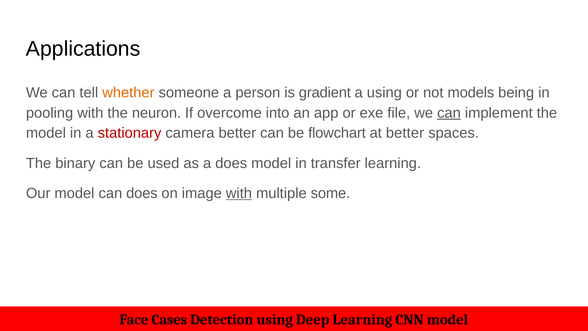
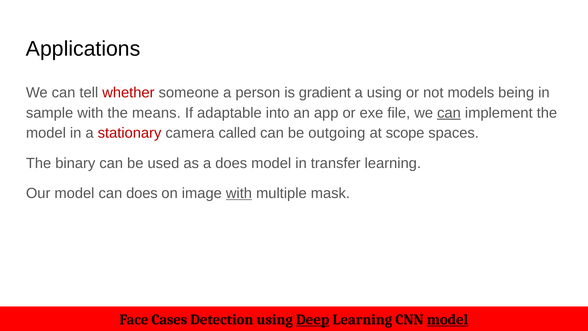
whether colour: orange -> red (128, 92)
pooling: pooling -> sample (50, 113)
neuron: neuron -> means (156, 113)
overcome: overcome -> adaptable (229, 113)
camera better: better -> called (237, 133)
flowchart: flowchart -> outgoing (337, 133)
at better: better -> scope (405, 133)
some: some -> mask (330, 193)
Deep underline: none -> present (313, 319)
model underline: none -> present (448, 319)
